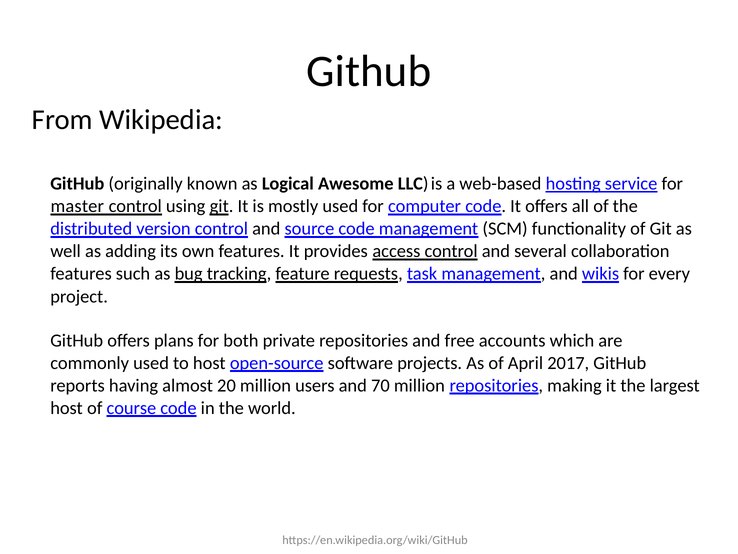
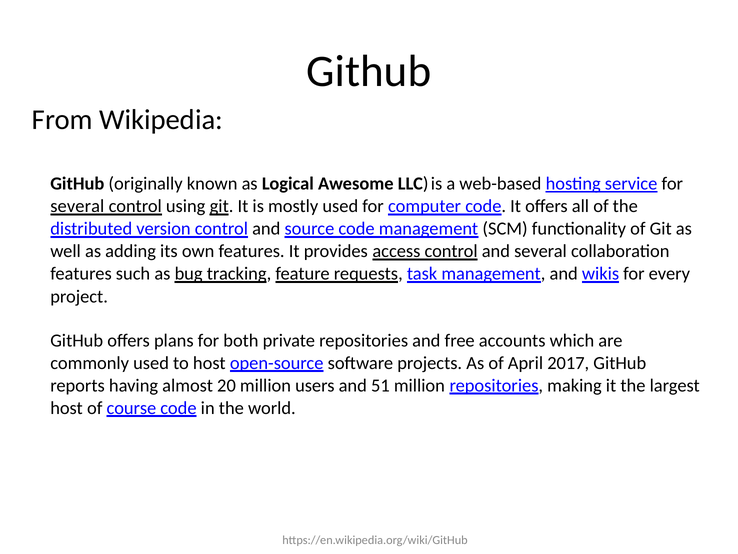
master: master -> several (77, 206)
70: 70 -> 51 (380, 385)
